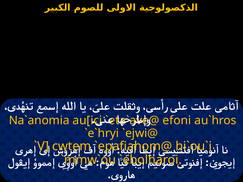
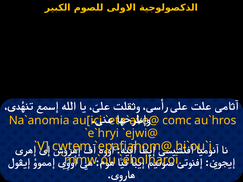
efoni: efoni -> comc (177, 121)
